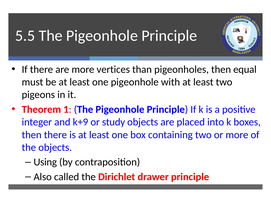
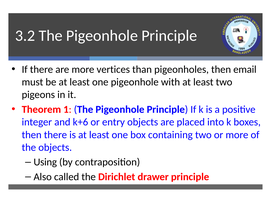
5.5: 5.5 -> 3.2 (25, 36)
equal: equal -> email (245, 70)
k+9: k+9 -> k+6 (80, 122)
study: study -> entry (113, 122)
